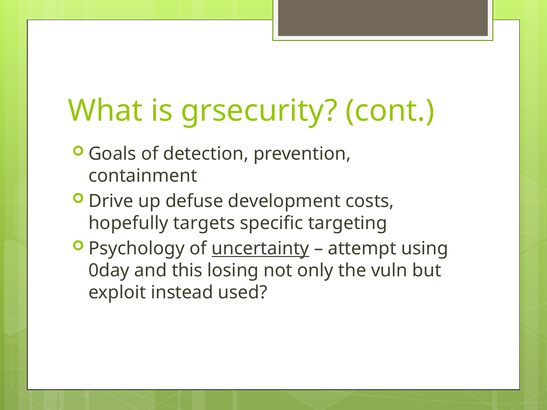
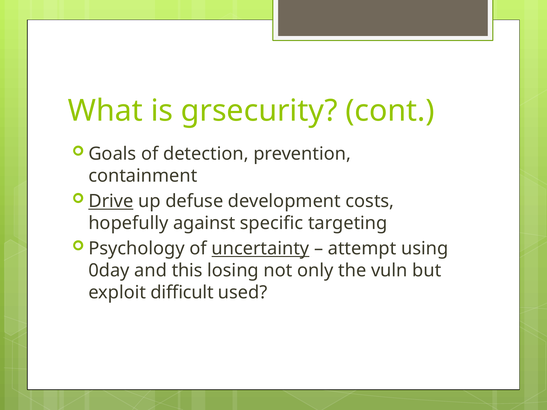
Drive underline: none -> present (111, 201)
targets: targets -> against (204, 223)
instead: instead -> difficult (182, 293)
